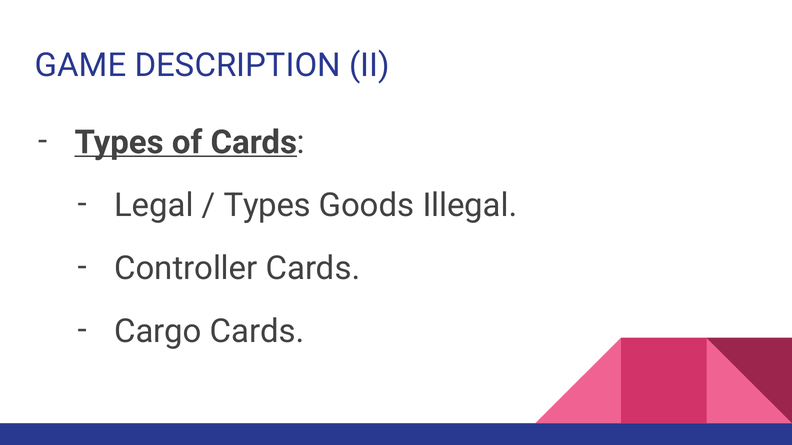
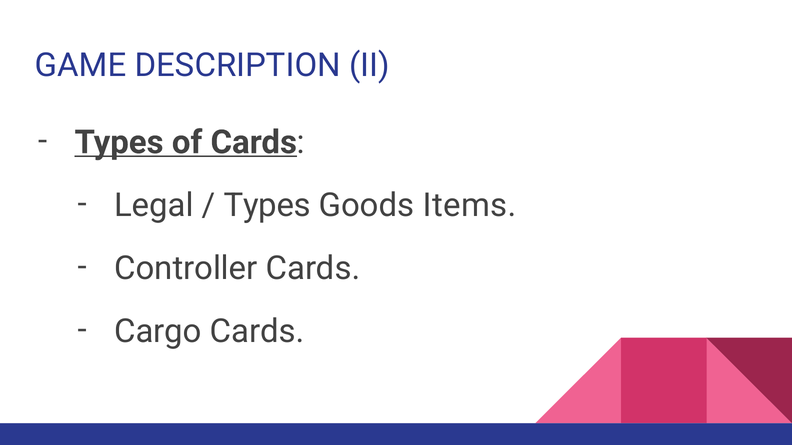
Illegal: Illegal -> Items (470, 206)
